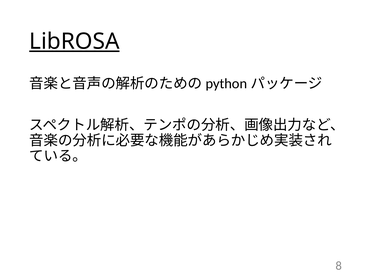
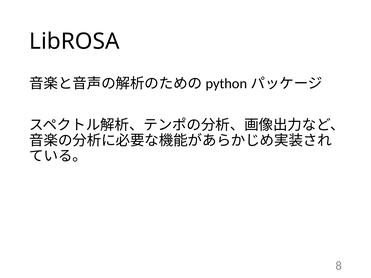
LibROSA underline: present -> none (74, 42)
